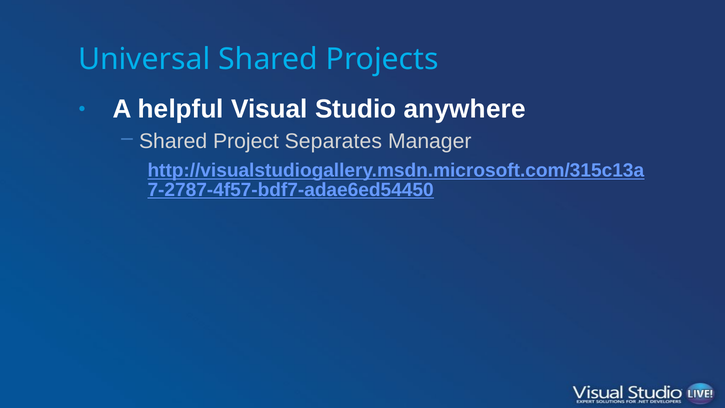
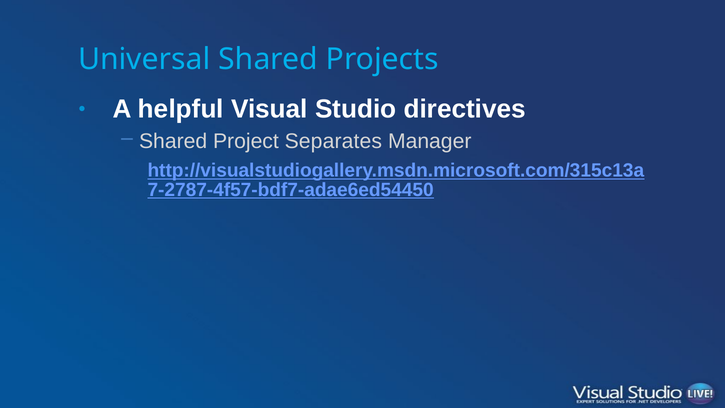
anywhere: anywhere -> directives (465, 109)
